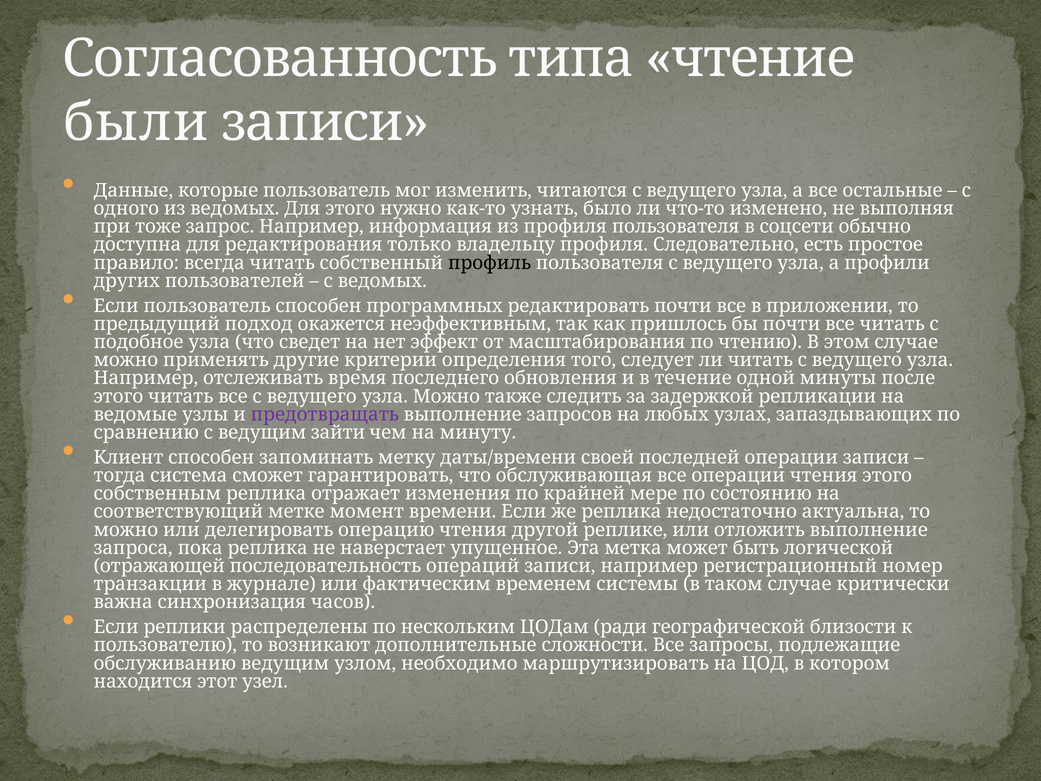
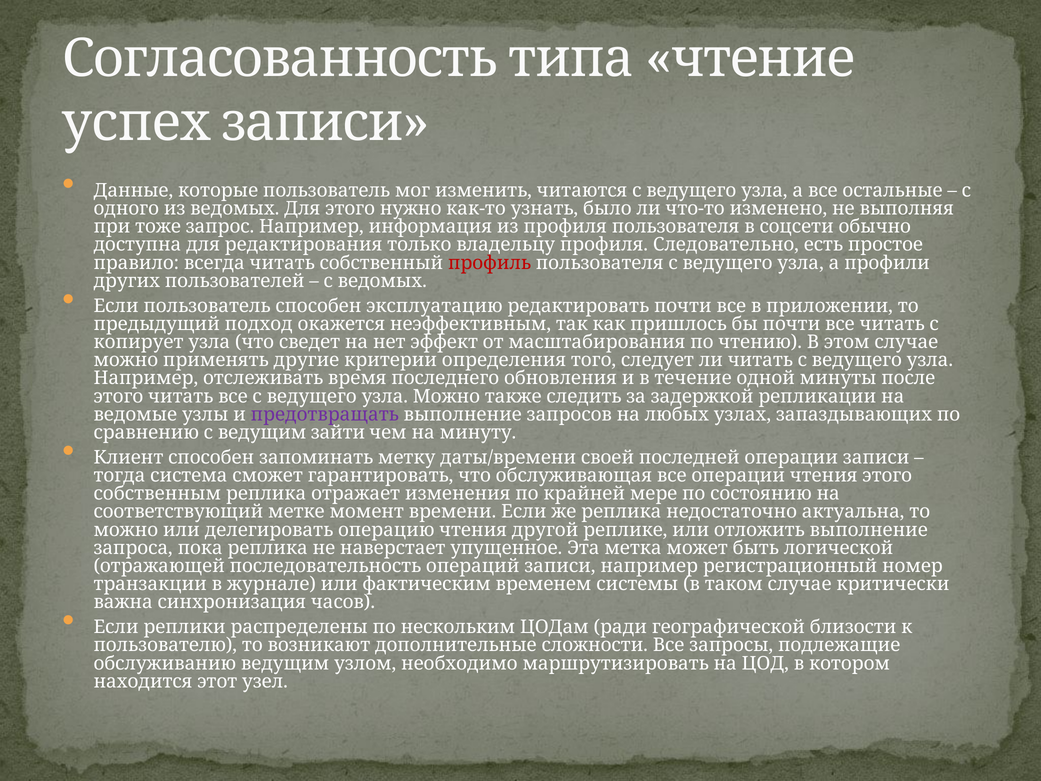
были: были -> успех (137, 123)
профиль colour: black -> red (490, 263)
программных: программных -> эксплуатацию (434, 306)
подобное: подобное -> копирует (139, 342)
